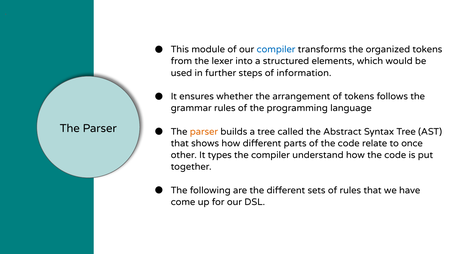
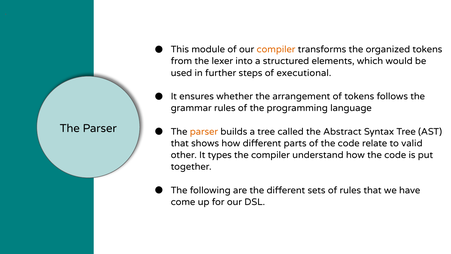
compiler colour: blue -> orange (276, 49)
information: information -> executional (304, 73)
once: once -> valid (412, 143)
